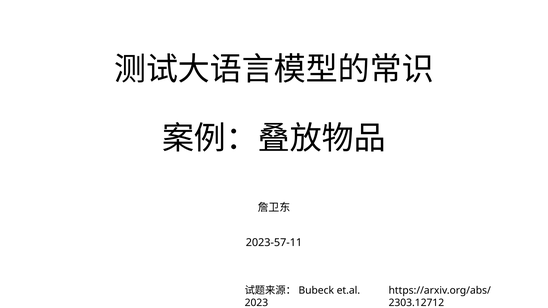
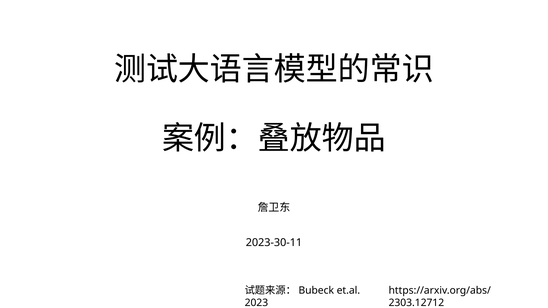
2023-57-11: 2023-57-11 -> 2023-30-11 (274, 243)
